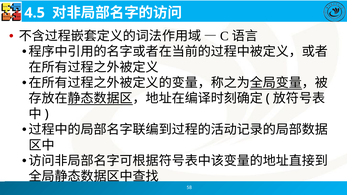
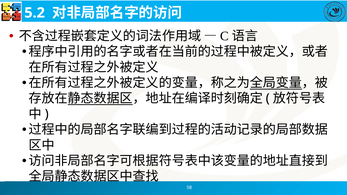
4.5: 4.5 -> 5.2 (35, 13)
